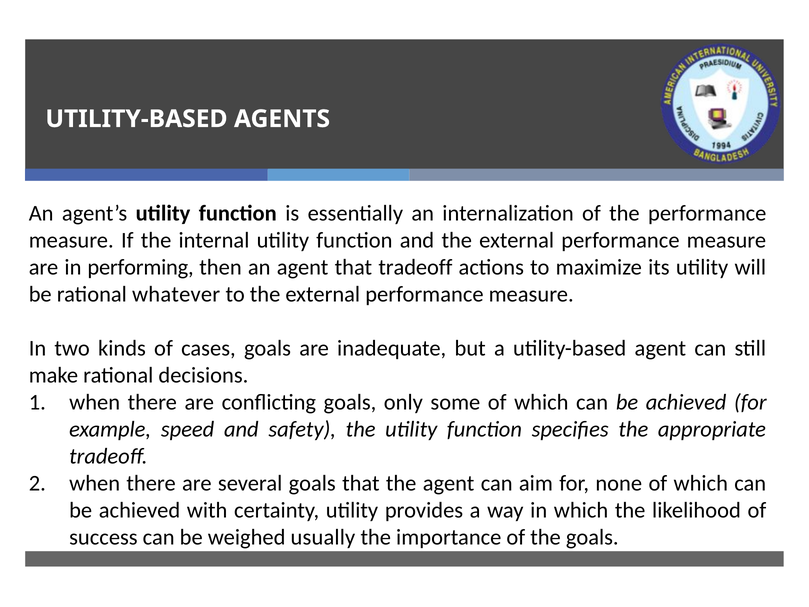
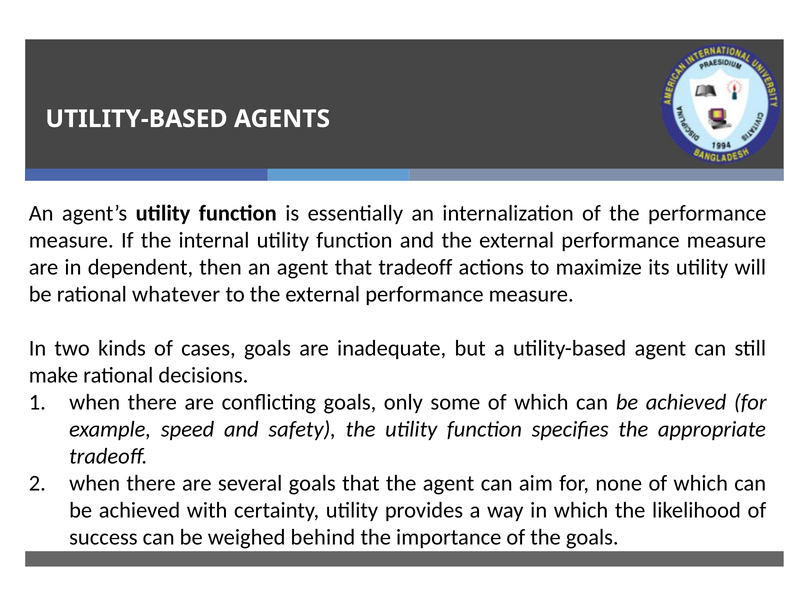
performing: performing -> dependent (140, 267)
usually: usually -> behind (323, 537)
